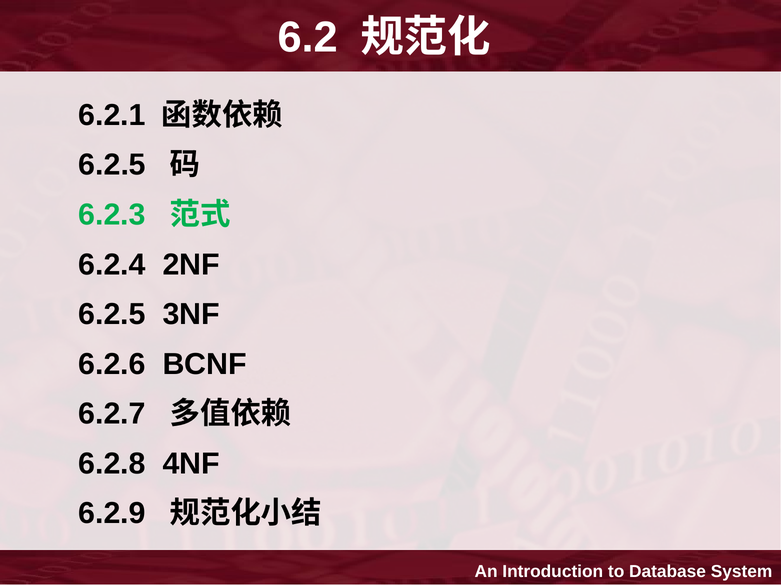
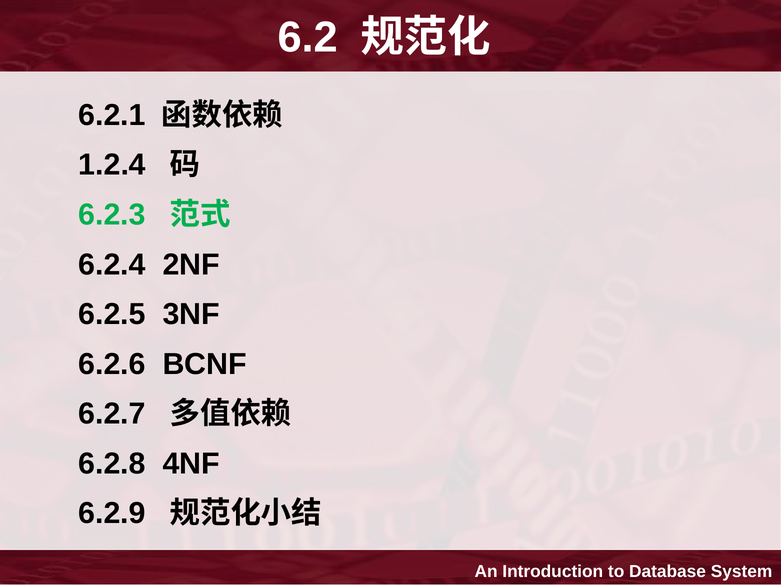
6.2.5: 6.2.5 -> 1.2.4 (112, 165)
